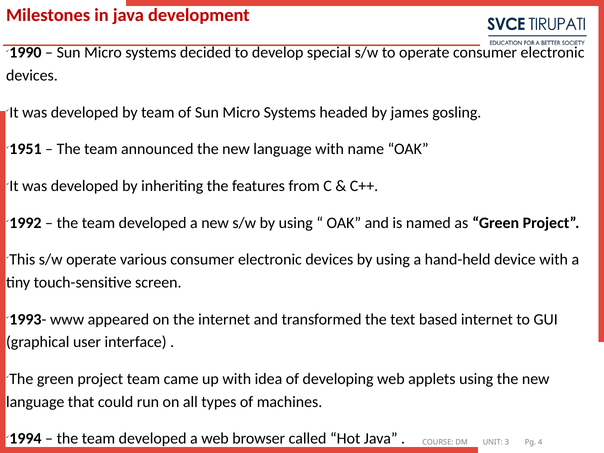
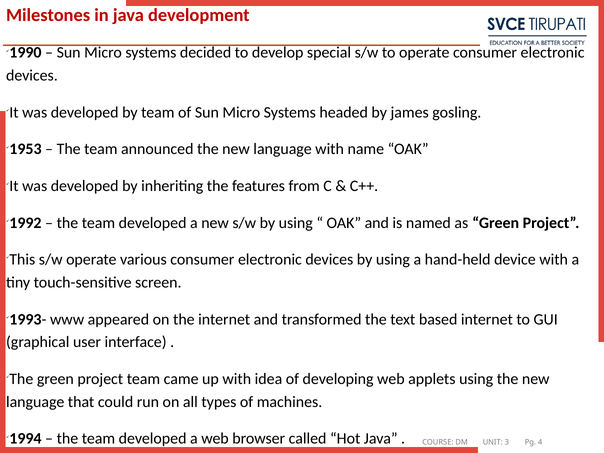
1951: 1951 -> 1953 (25, 149)
